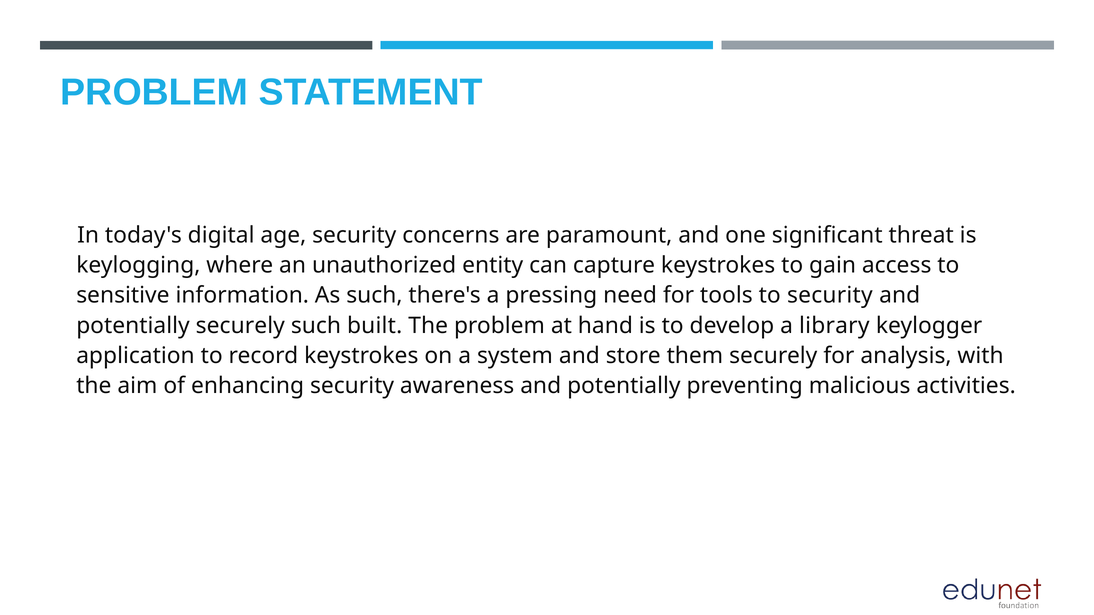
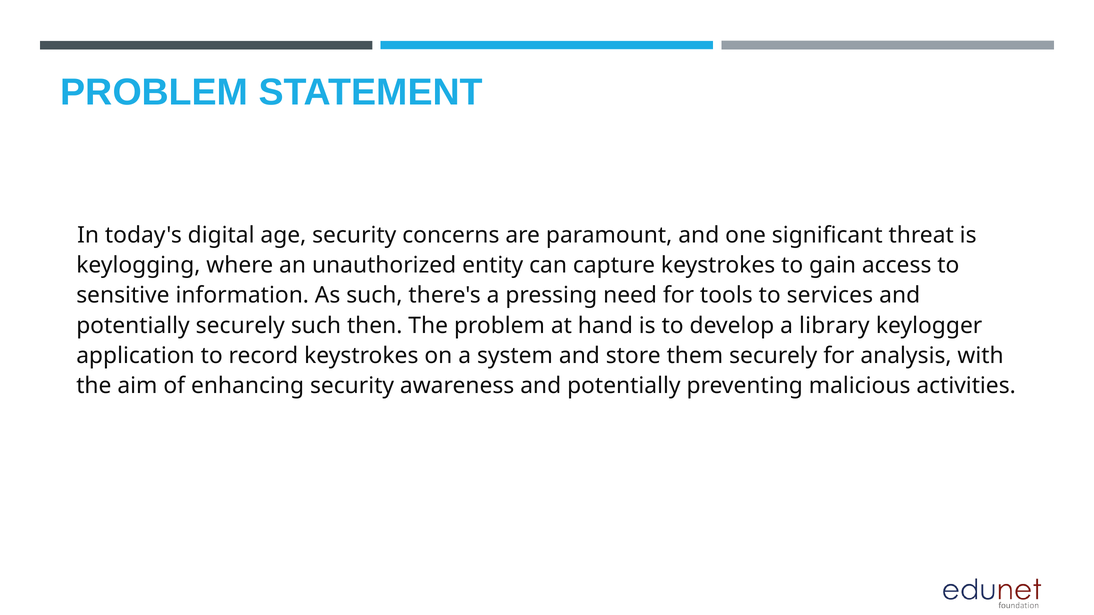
to security: security -> services (830, 296)
built: built -> then (375, 326)
